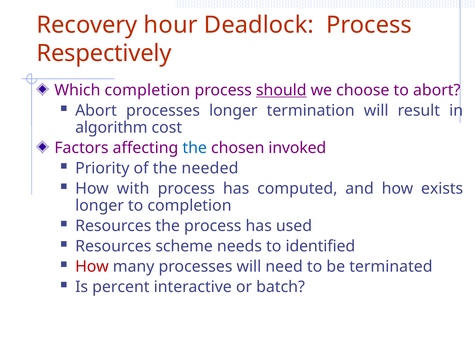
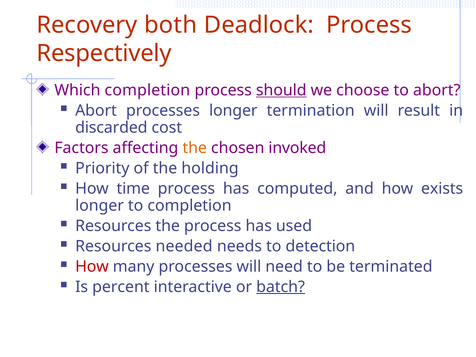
hour: hour -> both (171, 25)
algorithm: algorithm -> discarded (111, 128)
the colour: blue -> orange (195, 148)
needed: needed -> holding (210, 168)
with: with -> time (133, 188)
scheme: scheme -> needed (184, 246)
identified: identified -> detection (320, 246)
batch underline: none -> present (281, 287)
